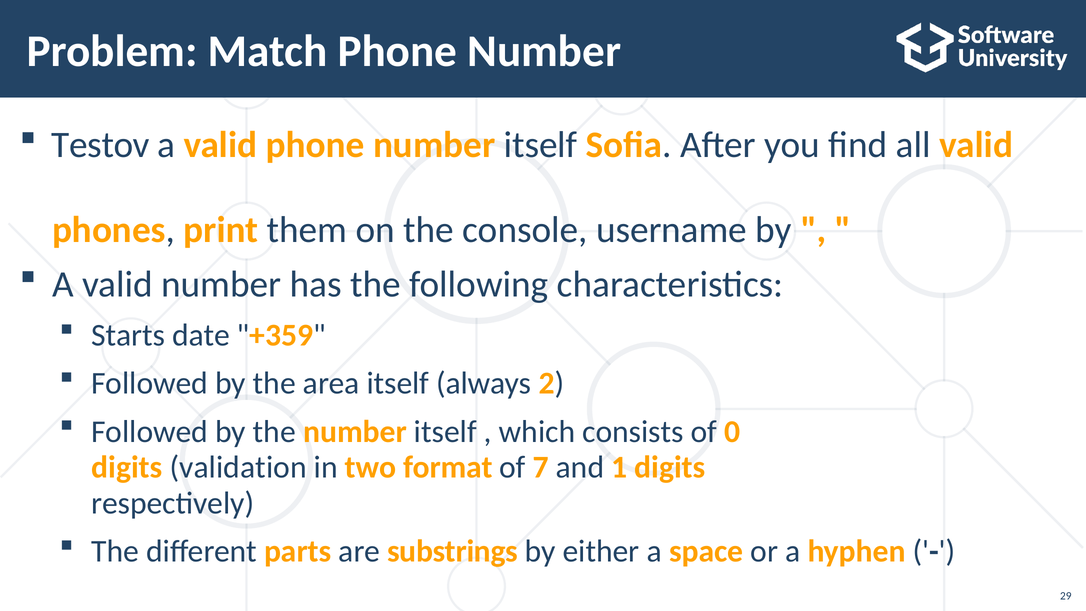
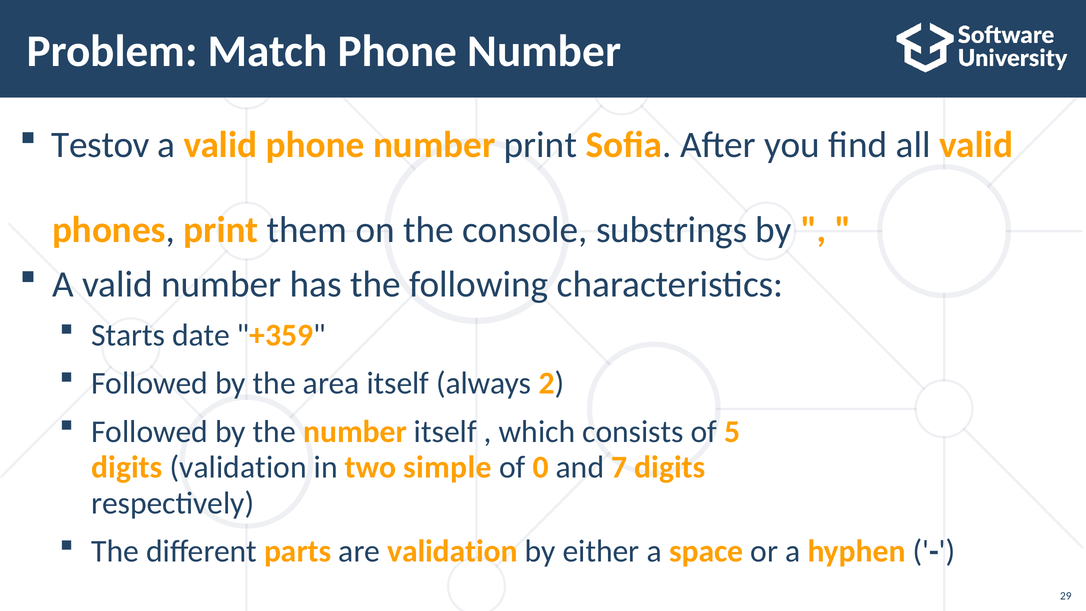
phone number itself: itself -> print (540, 145)
username: username -> substrings (672, 230)
0: 0 -> 5 (732, 431)
format: format -> simple (448, 467)
7: 7 -> 0 (541, 467)
1: 1 -> 7 (619, 467)
are substrings: substrings -> validation (452, 551)
